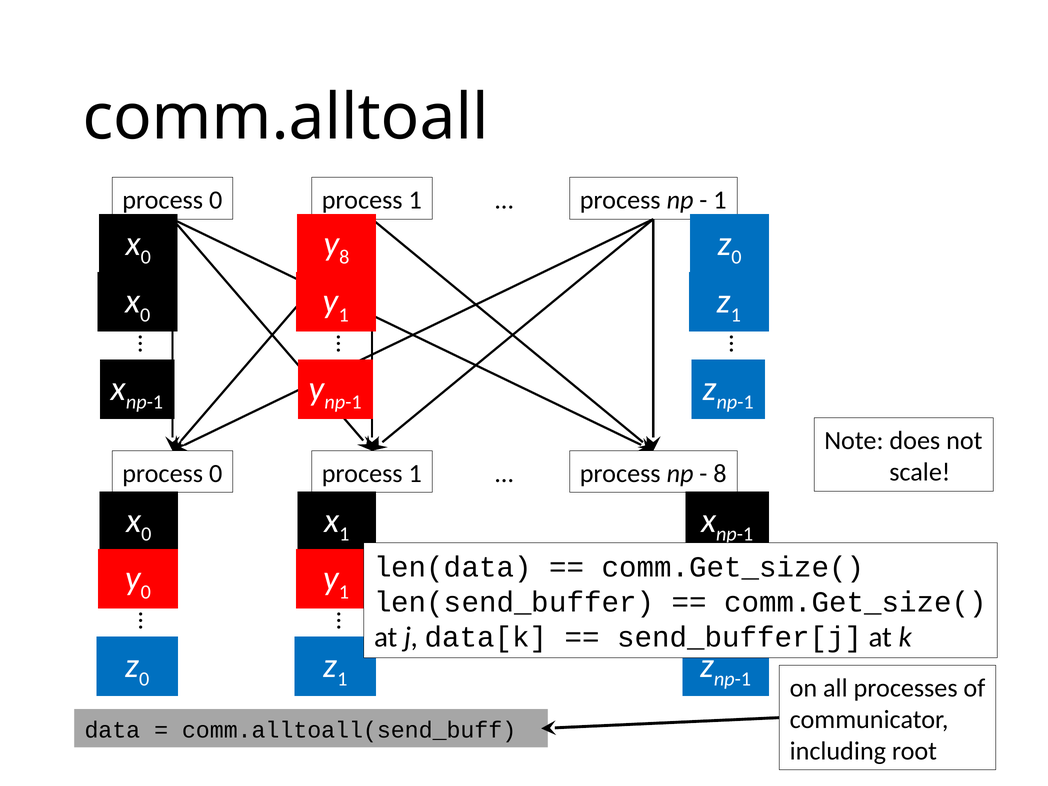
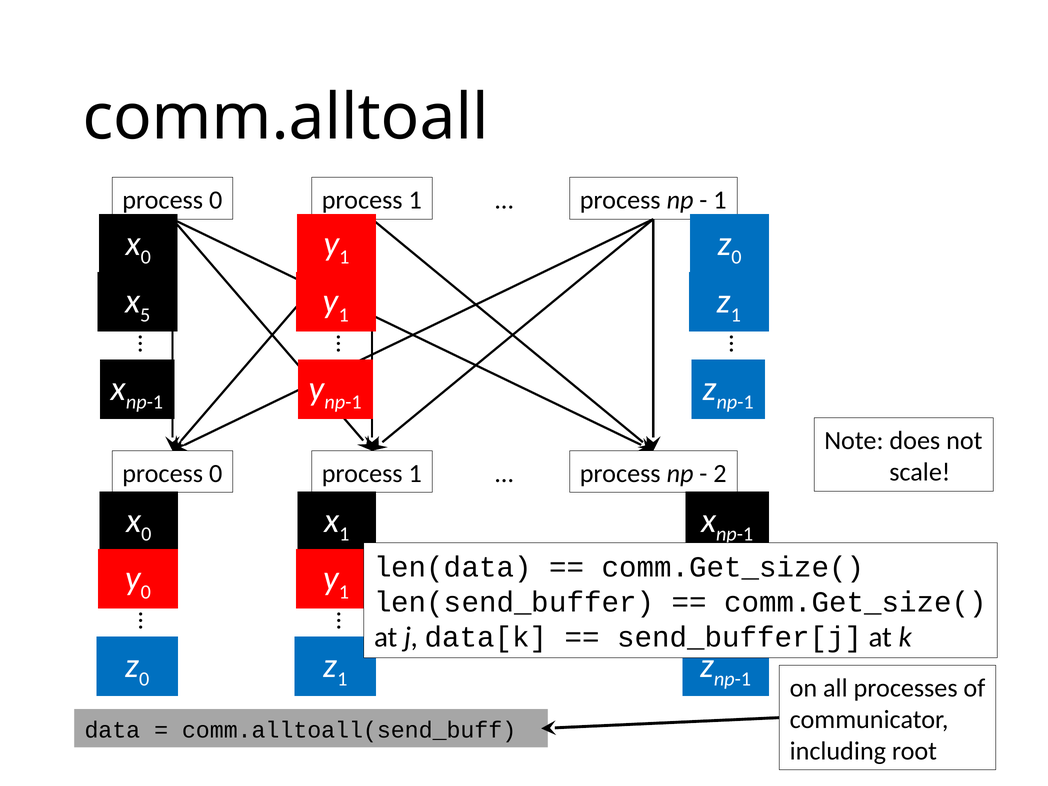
8: 8 -> 1 (344, 257)
0: 0 -> 5 (145, 315)
8: 8 -> 2 (720, 473)
